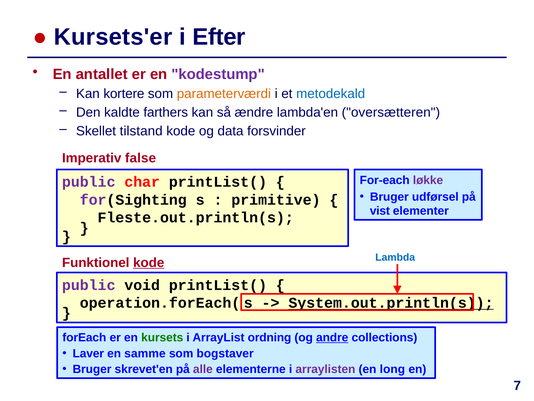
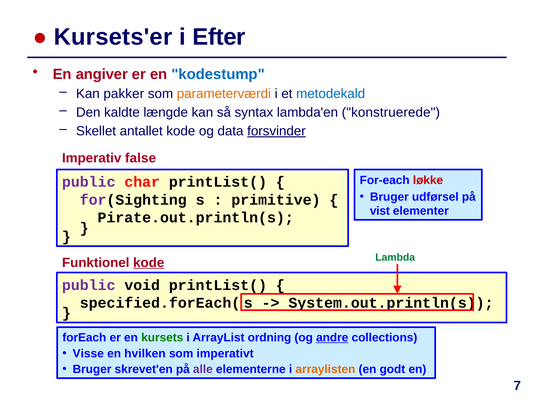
antallet: antallet -> angiver (102, 74)
kodestump colour: purple -> blue (218, 74)
kortere: kortere -> pakker (124, 94)
farthers: farthers -> længde (166, 112)
ændre: ændre -> syntax (254, 112)
oversætteren: oversætteren -> konstruerede (391, 112)
tilstand: tilstand -> antallet (141, 131)
forsvinder underline: none -> present (277, 131)
løkke colour: purple -> red (428, 180)
Fleste.out.println(s: Fleste.out.println(s -> Pirate.out.println(s (196, 217)
Lambda colour: blue -> green (395, 257)
operation.forEach(: operation.forEach( -> specified.forEach( (160, 303)
System.out.println(s underline: present -> none (391, 303)
Laver: Laver -> Visse (88, 353)
samme: samme -> hvilken (145, 353)
bogstaver: bogstaver -> imperativt (225, 353)
arraylisten colour: purple -> orange (325, 369)
long: long -> godt (392, 369)
